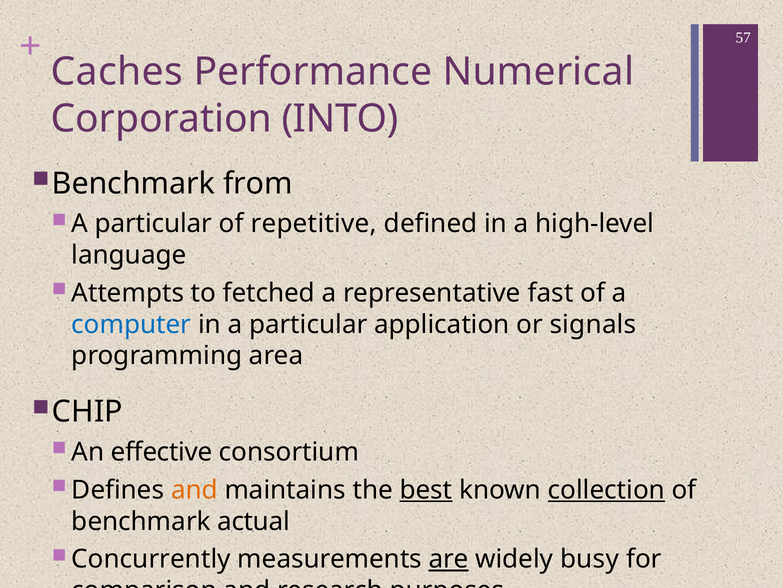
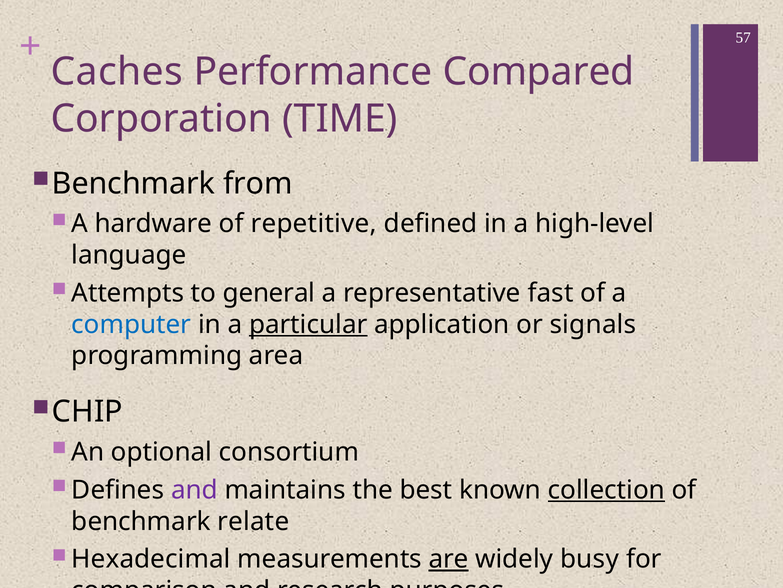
Numerical: Numerical -> Compared (539, 72)
INTO: INTO -> TIME (340, 119)
particular: particular -> hardware (153, 224)
fetched: fetched -> general (269, 293)
particular underline: none -> present (308, 324)
effective: effective -> optional (161, 452)
and colour: orange -> purple (194, 489)
best underline: present -> none (426, 489)
actual: actual -> relate (253, 521)
Concurrently: Concurrently -> Hexadecimal (151, 559)
